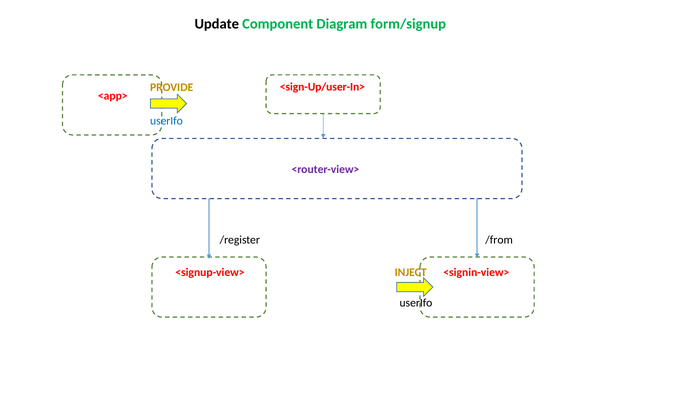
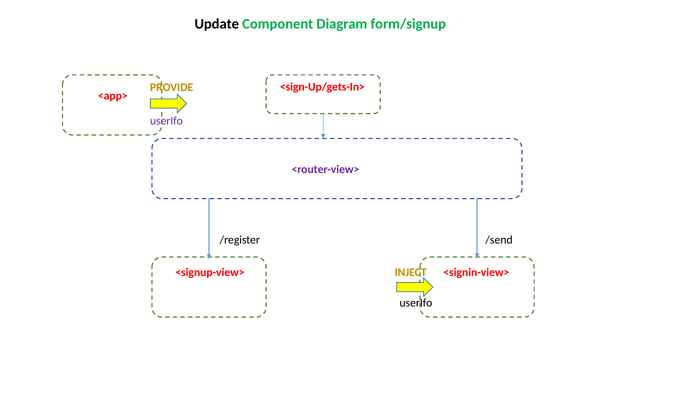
<sign-Up/user-In>: <sign-Up/user-In> -> <sign-Up/gets-In> (322, 87)
userIfo colour: blue -> purple (166, 121)
/from: /from -> /send (499, 240)
